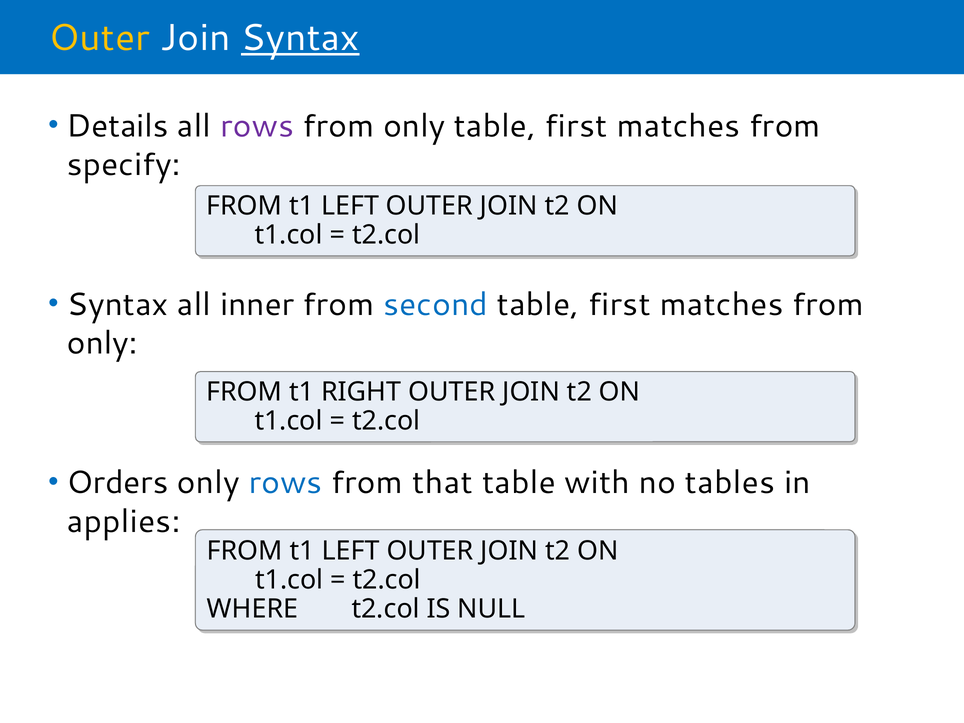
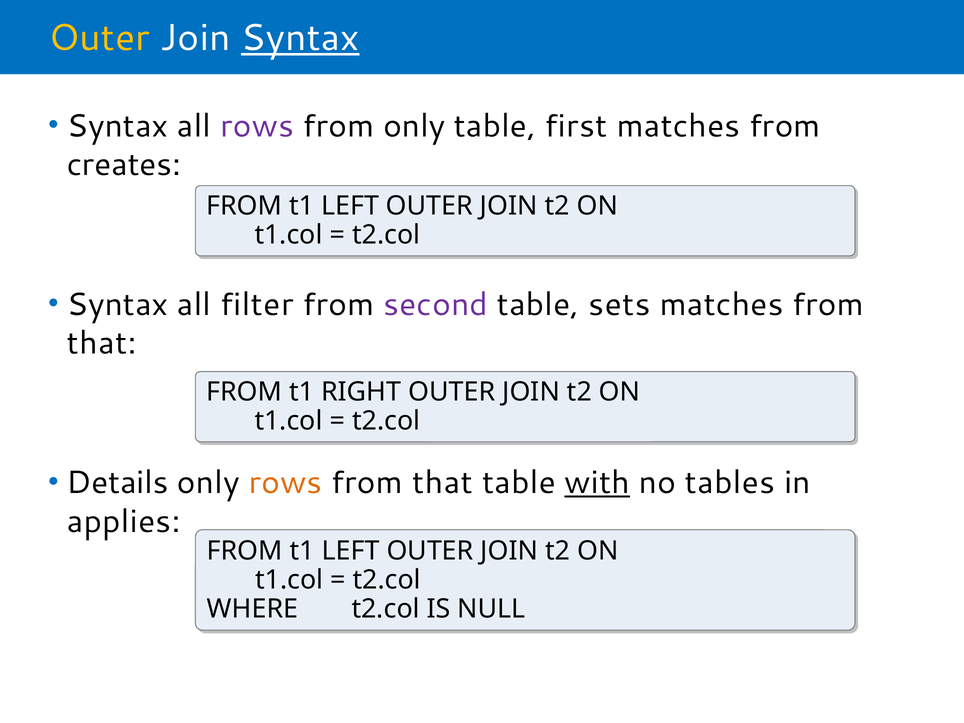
Details: Details -> Syntax (117, 126)
specify: specify -> creates (124, 165)
inner: inner -> filter (257, 304)
second colour: blue -> purple (436, 304)
first: first -> sets (619, 304)
only: only -> that (102, 343)
Orders: Orders -> Details (118, 483)
rows colour: blue -> orange (285, 483)
with underline: none -> present (597, 483)
